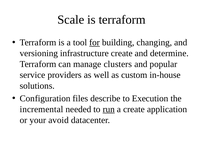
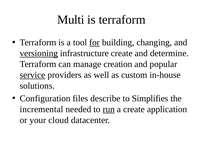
Scale: Scale -> Multi (71, 20)
versioning underline: none -> present (39, 53)
clusters: clusters -> creation (118, 64)
service underline: none -> present (33, 75)
Execution: Execution -> Simplifies (150, 99)
avoid: avoid -> cloud (59, 120)
